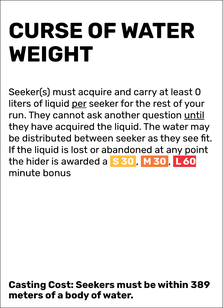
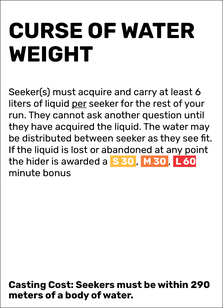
0: 0 -> 6 (198, 92)
until underline: present -> none (194, 115)
389: 389 -> 290 (200, 286)
